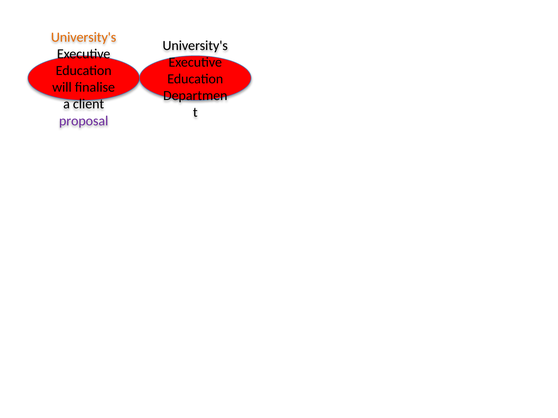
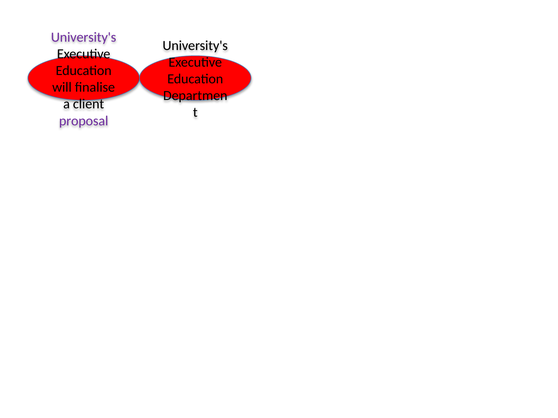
University's colour: orange -> purple (84, 37)
